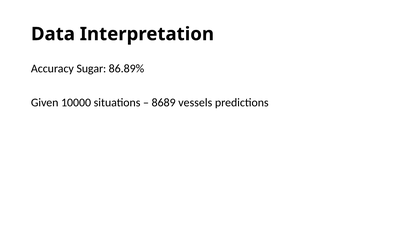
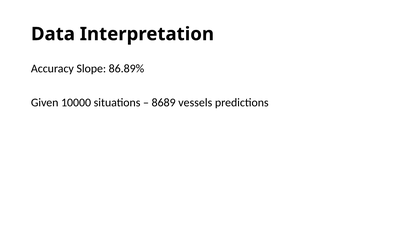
Sugar: Sugar -> Slope (91, 69)
